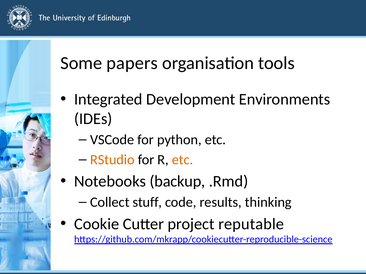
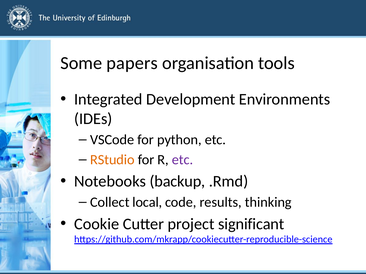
etc colour: orange -> purple (183, 160)
stuff: stuff -> local (147, 203)
reputable: reputable -> significant (251, 224)
